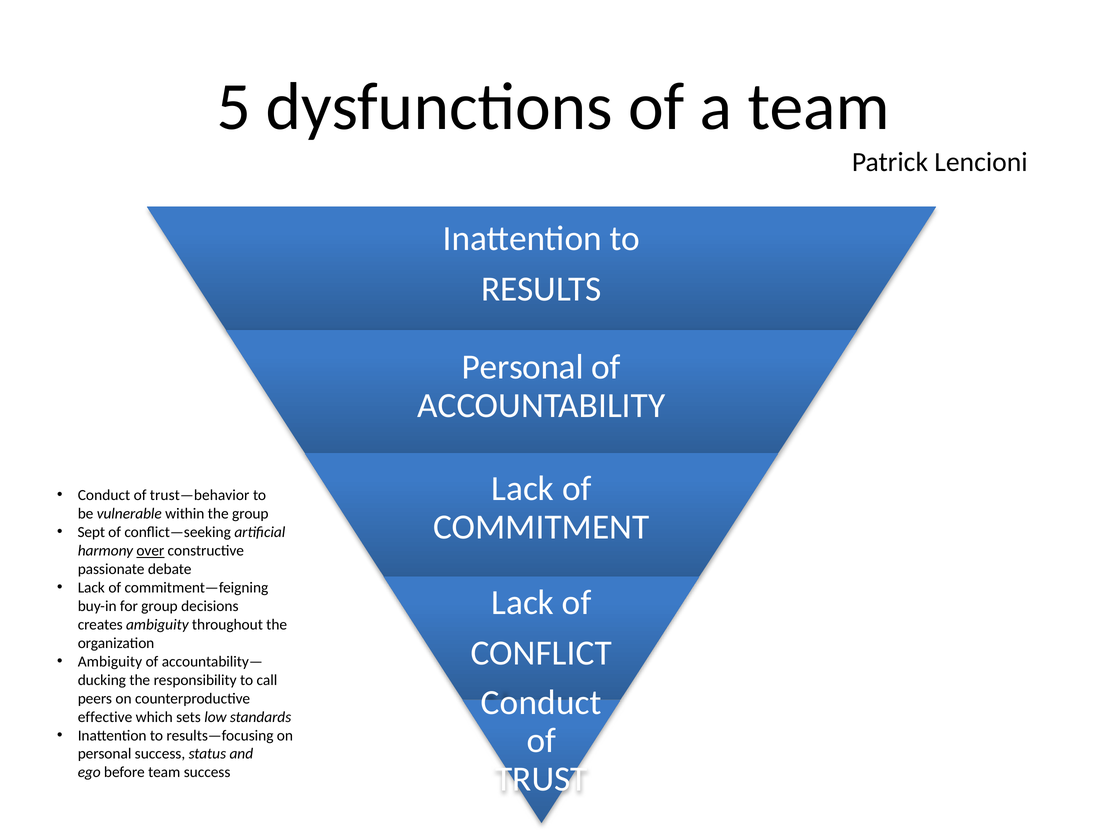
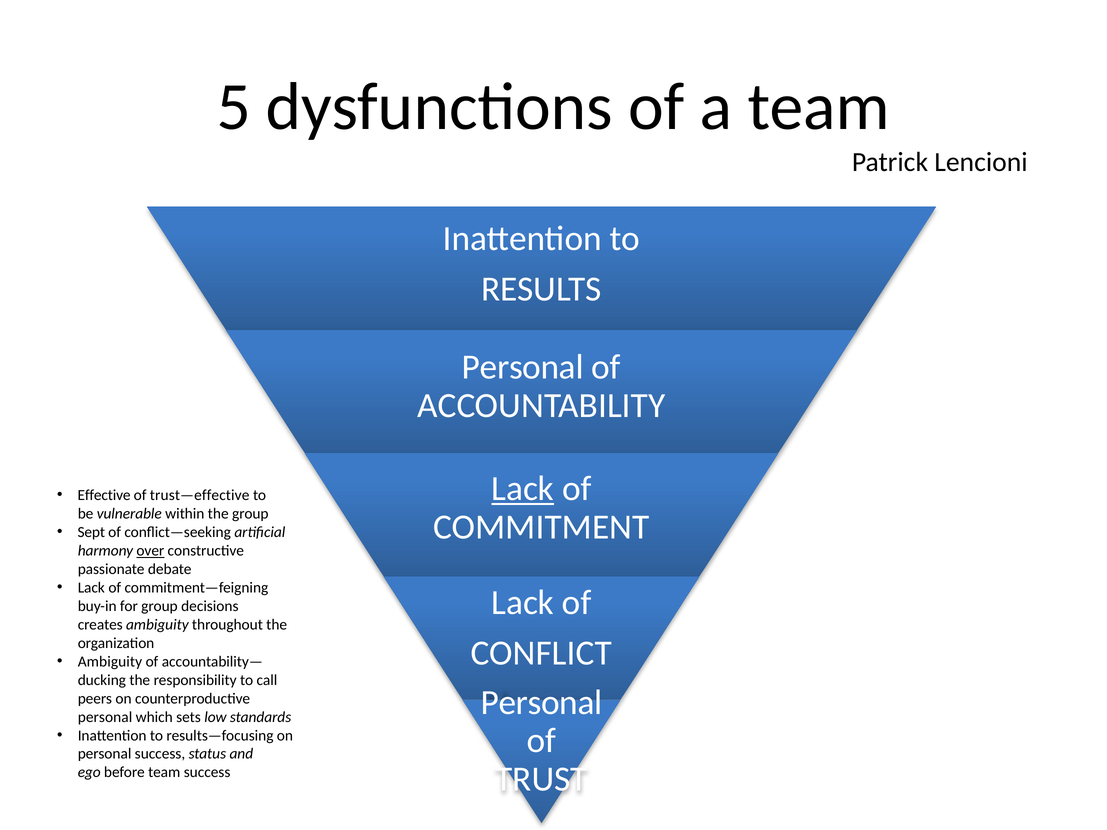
Lack underline: none -> present (523, 489)
Conduct: Conduct -> Effective (104, 495)
trust—behavior: trust—behavior -> trust—effective (200, 495)
Conduct: Conduct -> Personal (542, 703)
effective: effective -> personal (105, 717)
